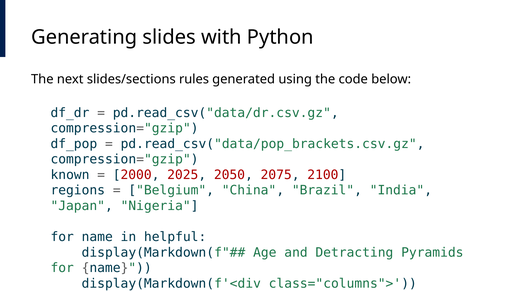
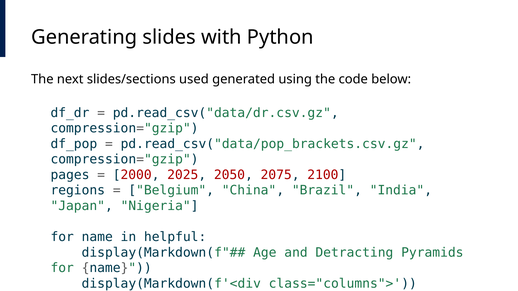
rules: rules -> used (194, 79)
known: known -> pages (70, 175)
